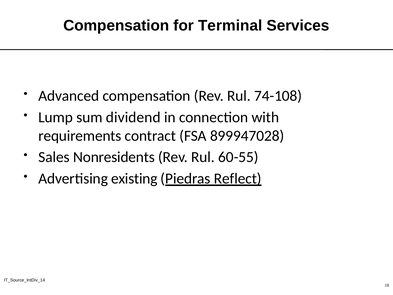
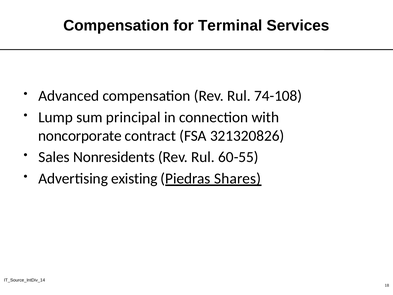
dividend: dividend -> principal (133, 117)
requirements: requirements -> noncorporate (80, 136)
899947028: 899947028 -> 321320826 (247, 136)
Reflect: Reflect -> Shares (238, 178)
